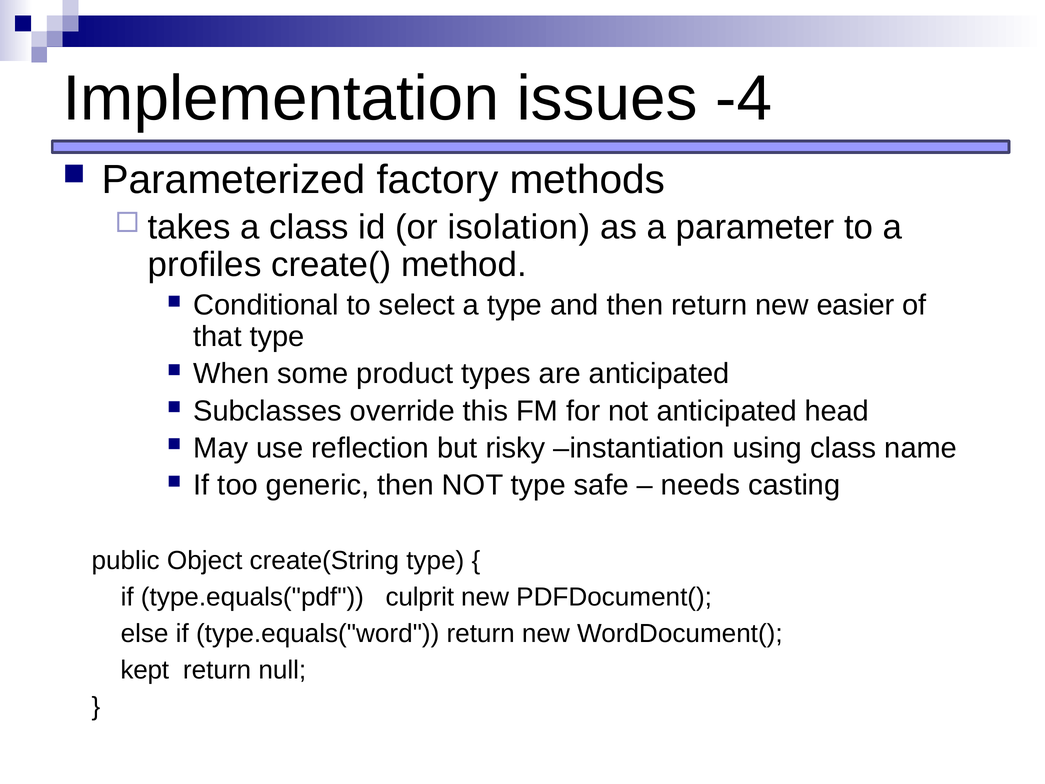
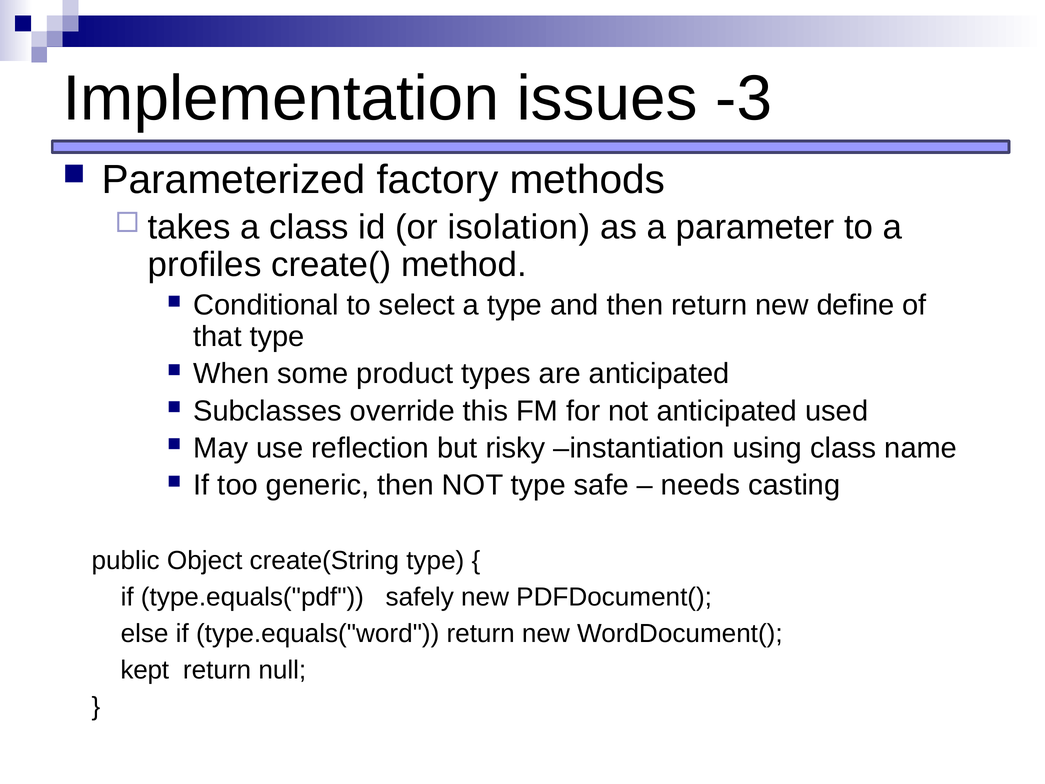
-4: -4 -> -3 (744, 99)
easier: easier -> define (855, 305)
head: head -> used (837, 411)
culprit: culprit -> safely (420, 597)
